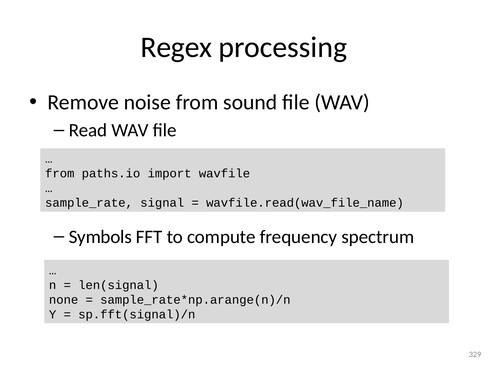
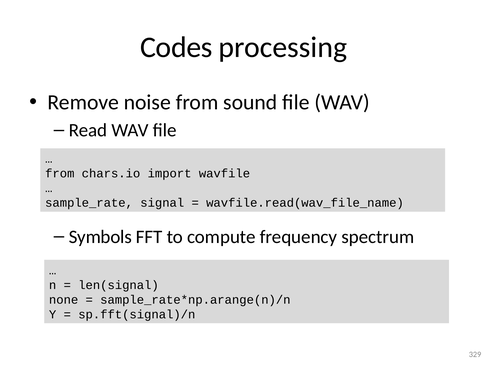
Regex: Regex -> Codes (176, 47)
paths.io: paths.io -> chars.io (111, 174)
